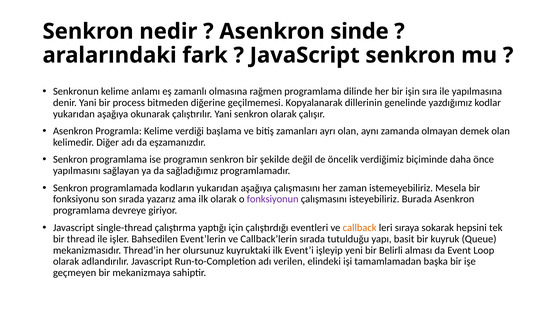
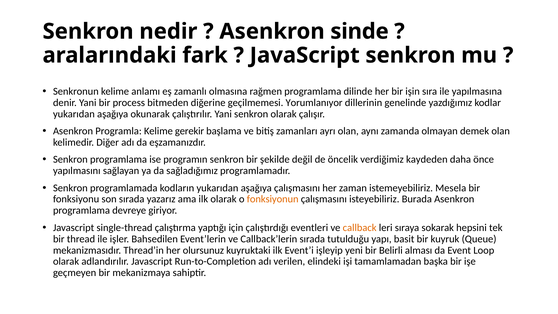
Kopyalanarak: Kopyalanarak -> Yorumlanıyor (314, 103)
verdiği: verdiği -> gerekir (190, 131)
biçiminde: biçiminde -> kaydeden (427, 159)
fonksiyonun colour: purple -> orange (273, 199)
